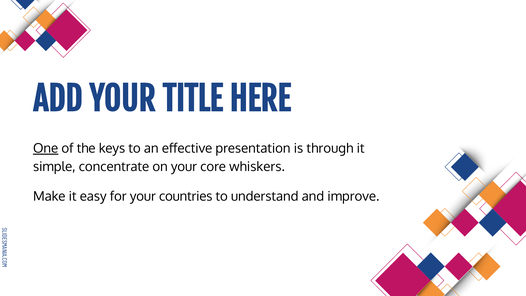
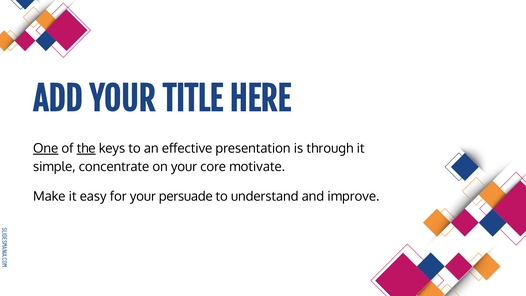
the underline: none -> present (86, 148)
whiskers: whiskers -> motivate (257, 167)
countries: countries -> persuade (186, 196)
